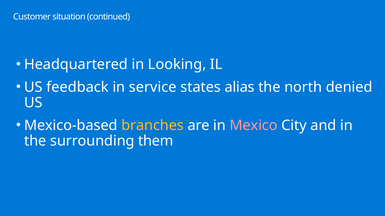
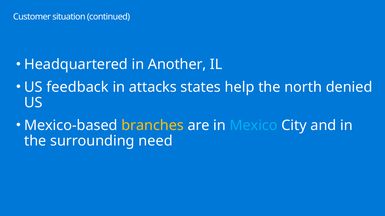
Looking: Looking -> Another (177, 65)
service: service -> attacks (153, 87)
alias: alias -> help (240, 87)
Mexico colour: pink -> light blue (254, 126)
them: them -> need (156, 141)
